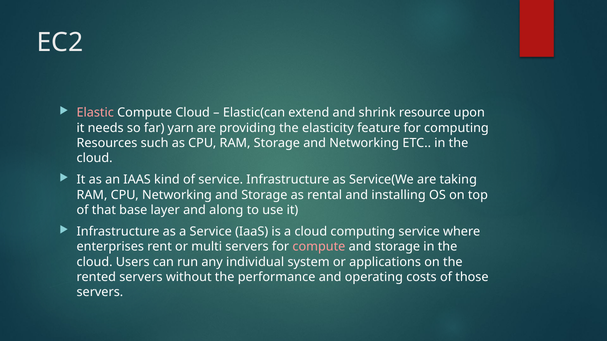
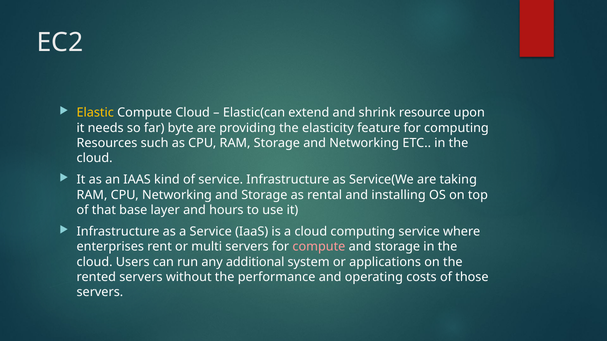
Elastic colour: pink -> yellow (95, 113)
yarn: yarn -> byte (181, 128)
along: along -> hours (226, 210)
individual: individual -> additional (255, 262)
